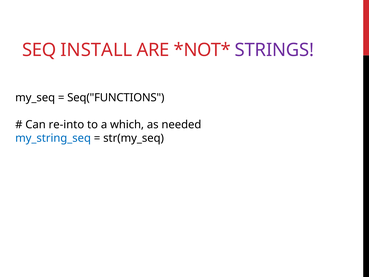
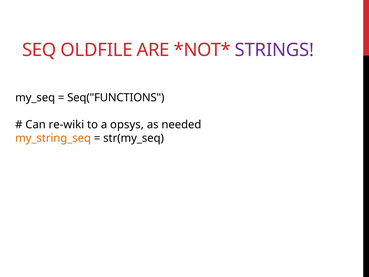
INSTALL: INSTALL -> OLDFILE (97, 50)
re-into: re-into -> re-wiki (66, 125)
which: which -> opsys (127, 125)
my_string_seq colour: blue -> orange (53, 138)
